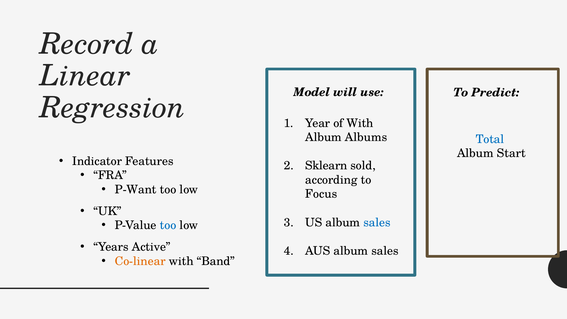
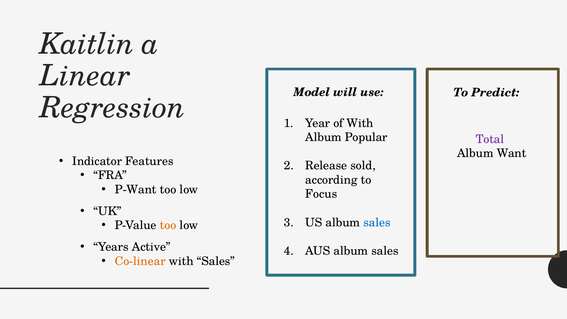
Record: Record -> Kaitlin (87, 44)
Albums: Albums -> Popular (366, 137)
Total colour: blue -> purple (490, 139)
Start: Start -> Want (512, 153)
Sklearn: Sklearn -> Release (326, 166)
too colour: blue -> orange (168, 225)
with Band: Band -> Sales (216, 261)
